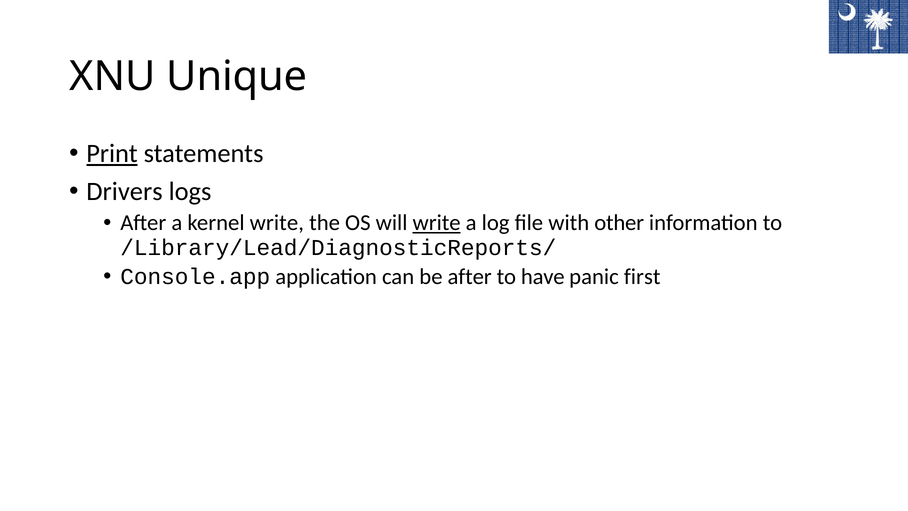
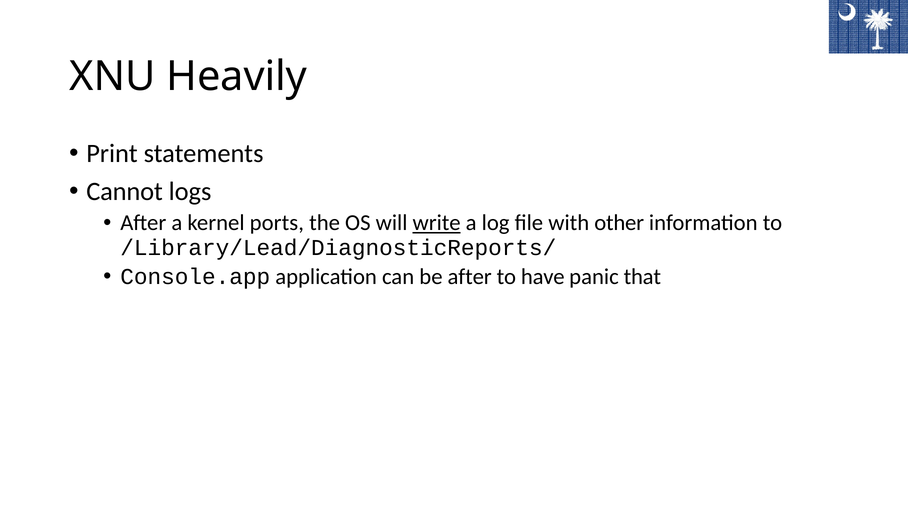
Unique: Unique -> Heavily (237, 76)
Print underline: present -> none (112, 154)
Drivers: Drivers -> Cannot (125, 192)
kernel write: write -> ports (277, 223)
first: first -> that (642, 277)
